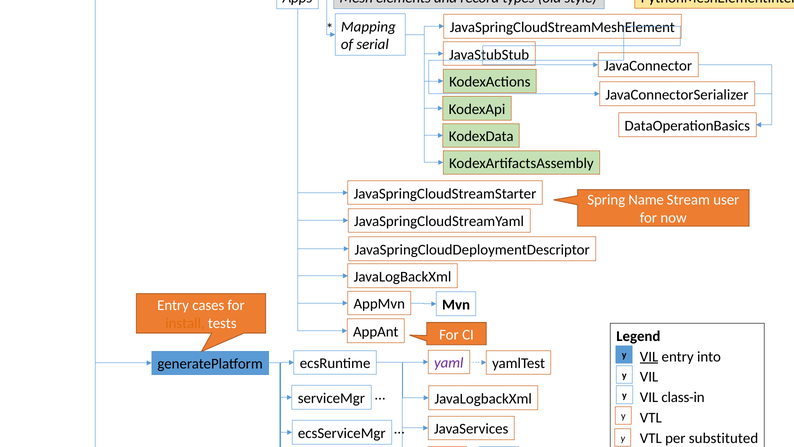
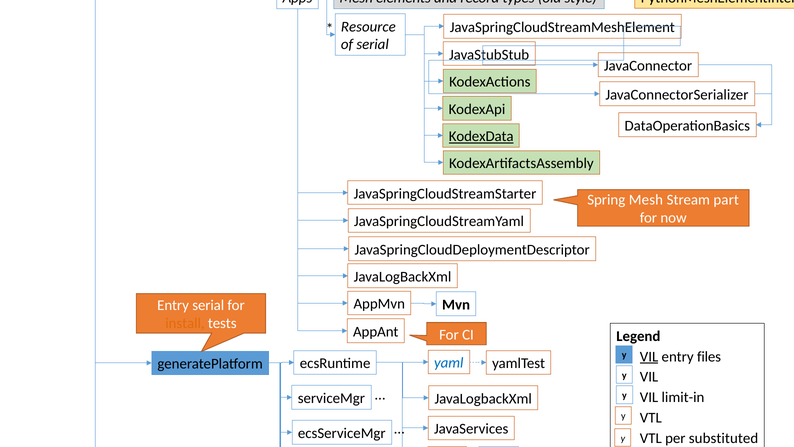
Mapping: Mapping -> Resource (368, 27)
KodexData underline: none -> present (481, 136)
Spring Name: Name -> Mesh (646, 200)
user: user -> part (726, 200)
Entry cases: cases -> serial (208, 305)
into: into -> files (709, 356)
yaml colour: purple -> blue (449, 363)
class-in: class-in -> limit-in (683, 397)
